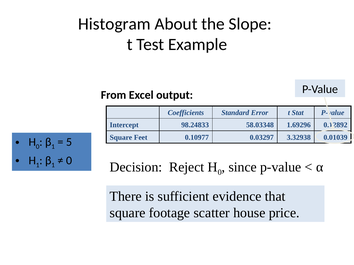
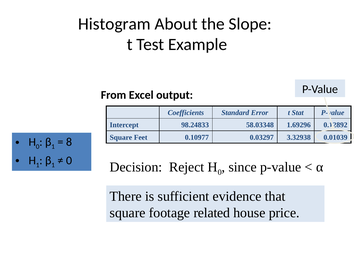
5: 5 -> 8 (69, 142)
scatter: scatter -> related (212, 213)
